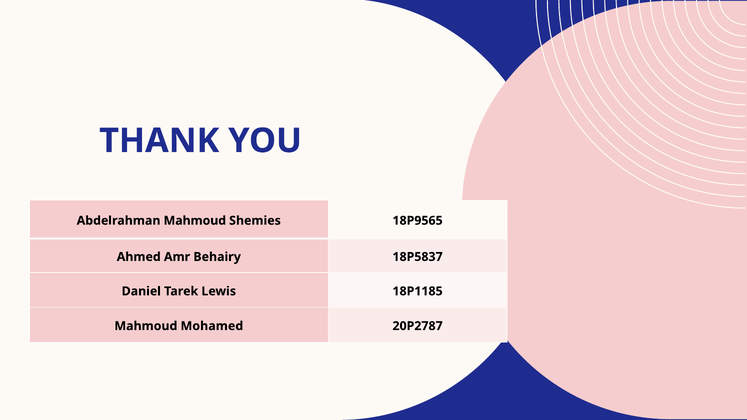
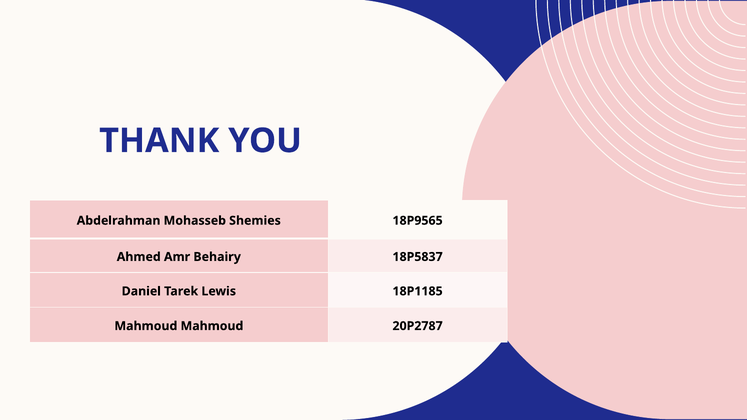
Abdelrahman Mahmoud: Mahmoud -> Mohasseb (195, 221)
Mahmoud Mohamed: Mohamed -> Mahmoud (212, 326)
